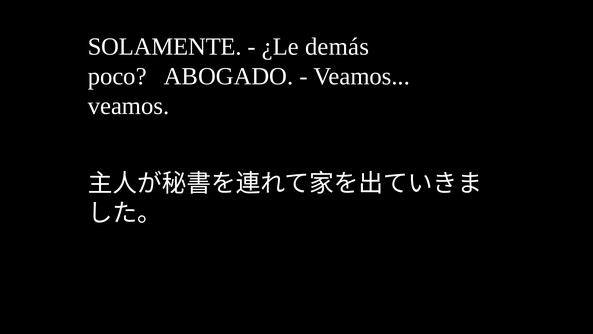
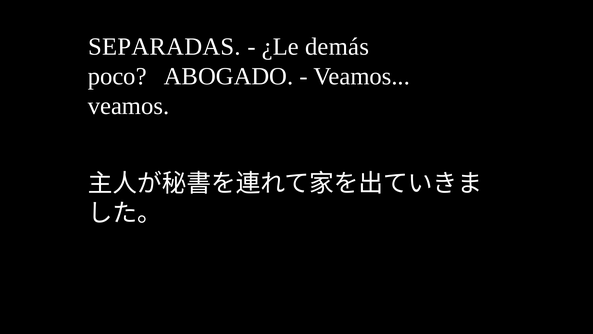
SOLAMENTE: SOLAMENTE -> SEPARADAS (164, 47)
